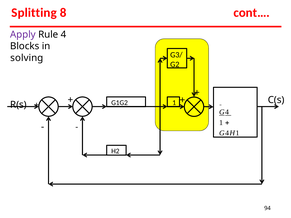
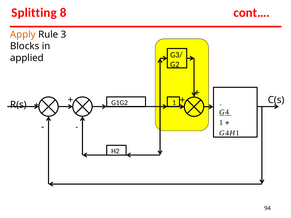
Apply colour: purple -> orange (23, 35)
4: 4 -> 3 (63, 35)
solving: solving -> applied (27, 58)
